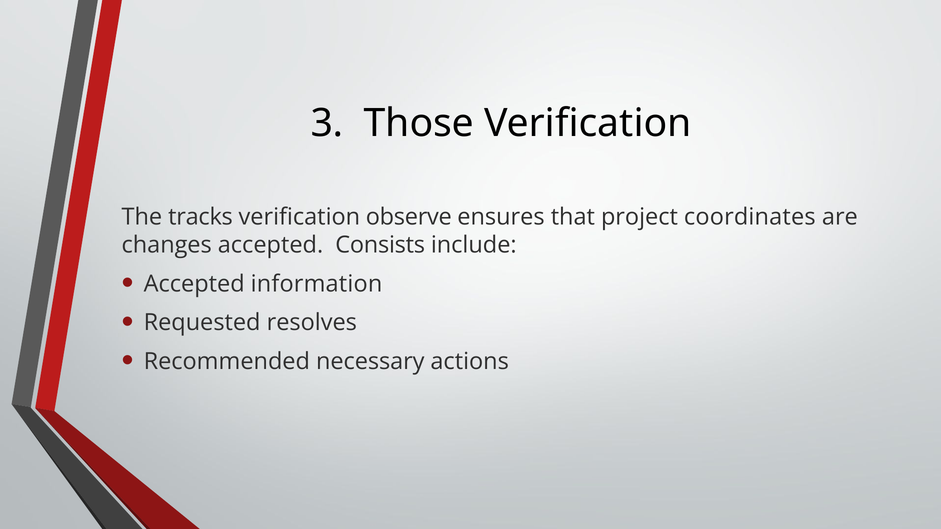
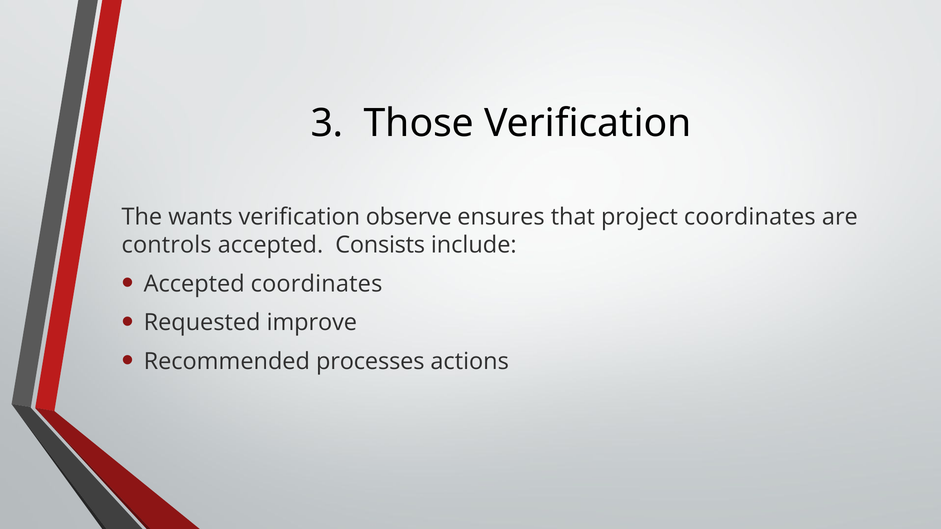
tracks: tracks -> wants (200, 217)
changes: changes -> controls (167, 245)
Accepted information: information -> coordinates (317, 284)
resolves: resolves -> improve (312, 323)
necessary: necessary -> processes (370, 362)
